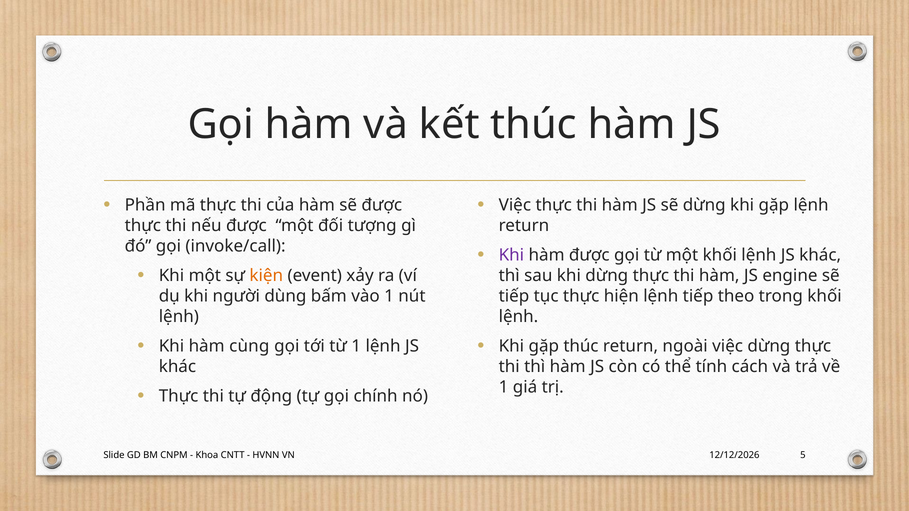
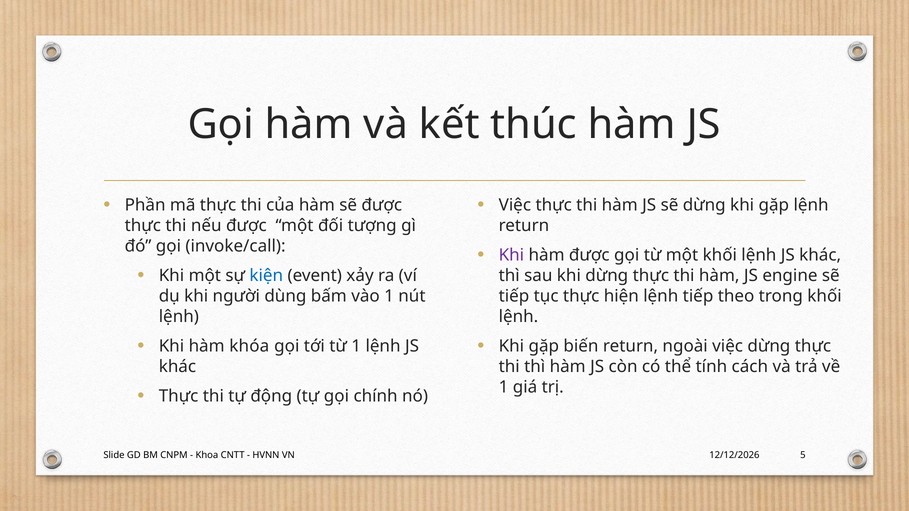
kiện colour: orange -> blue (266, 276)
cùng: cùng -> khóa (249, 346)
gặp thúc: thúc -> biến (581, 346)
